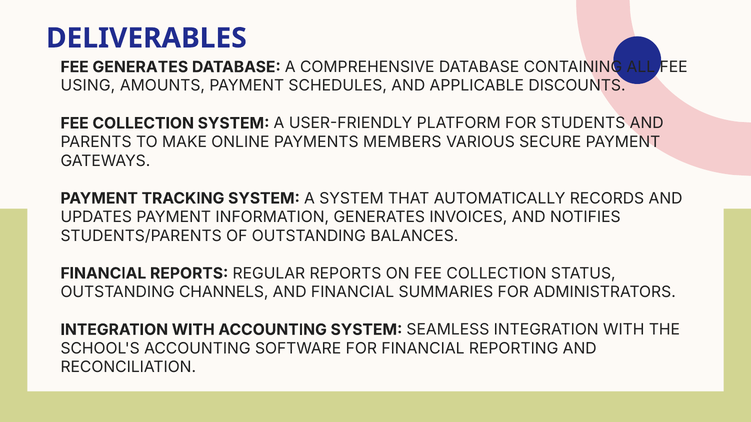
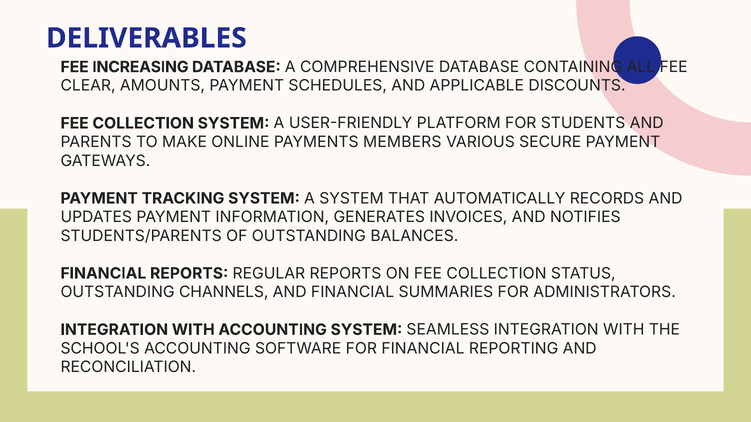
FEE GENERATES: GENERATES -> INCREASING (140, 67)
USING: USING -> CLEAR (88, 86)
